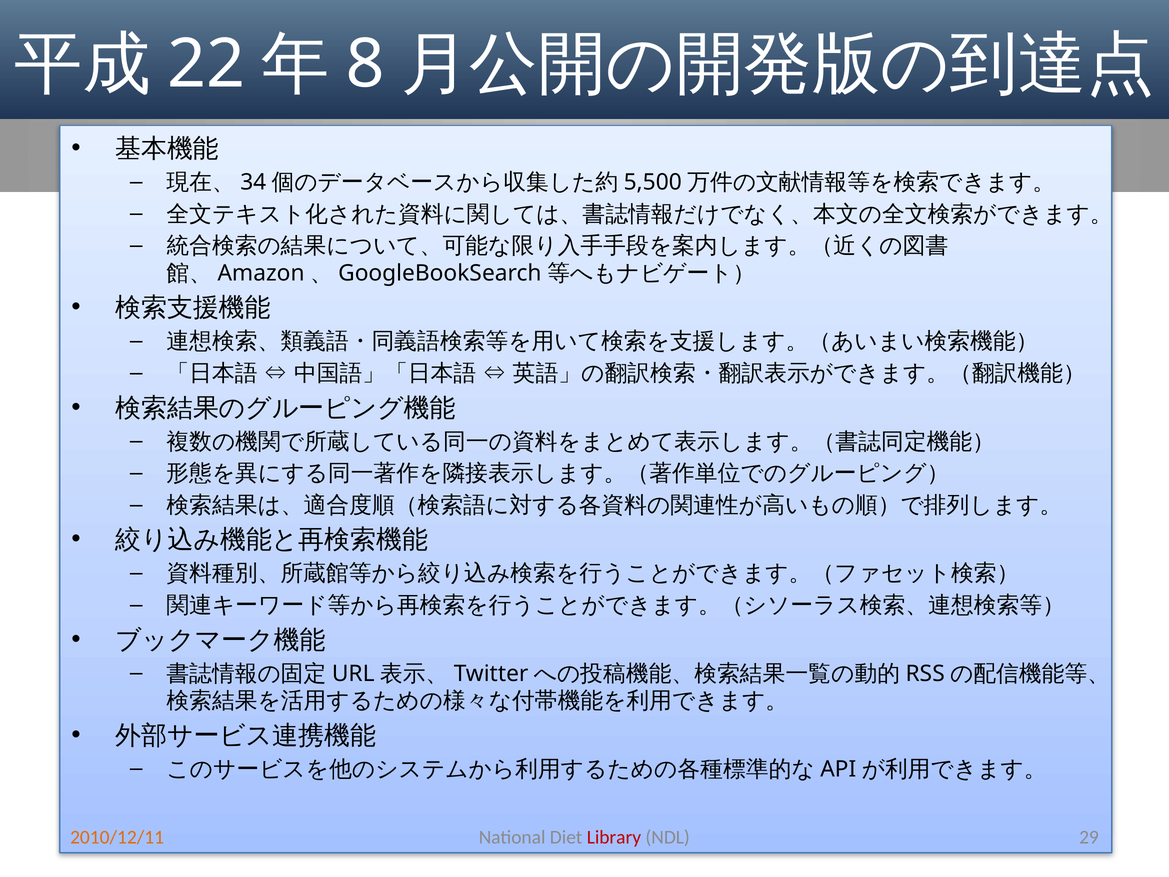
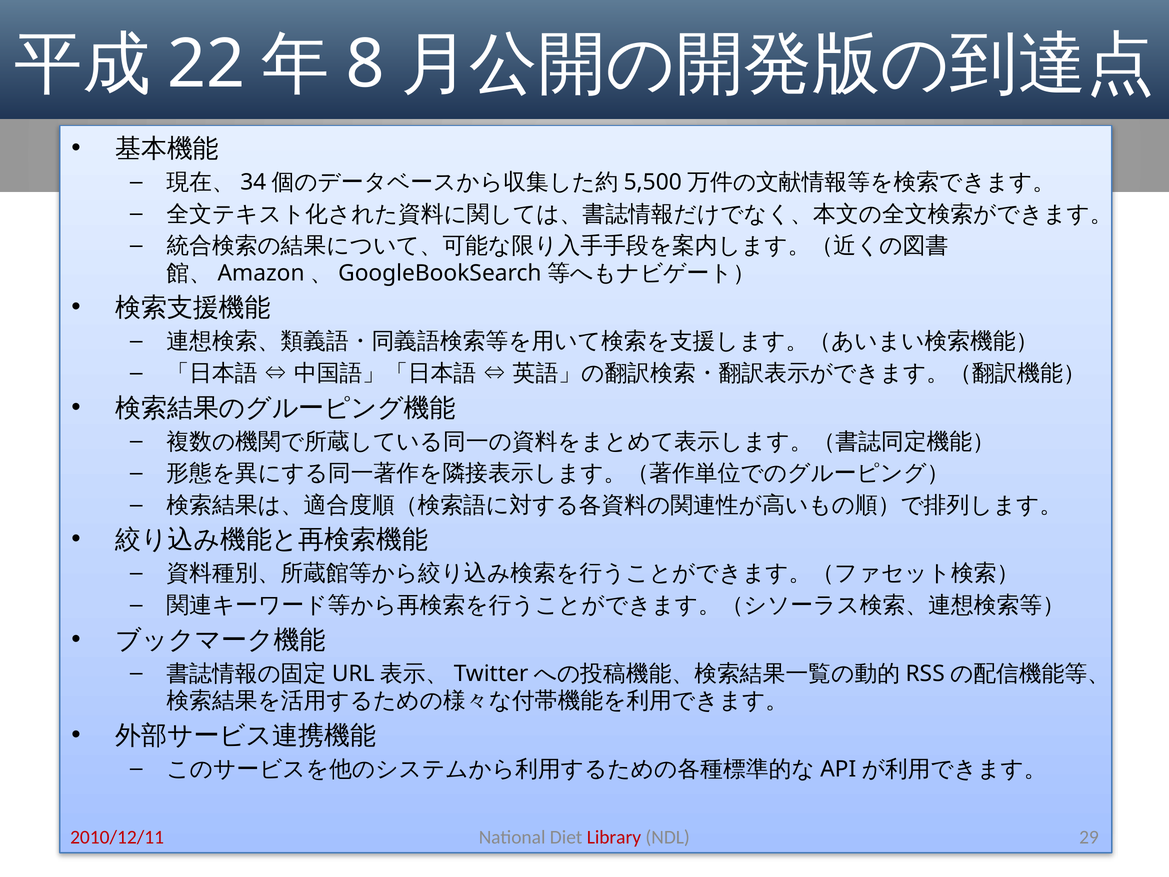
2010/12/11 colour: orange -> red (117, 837)
